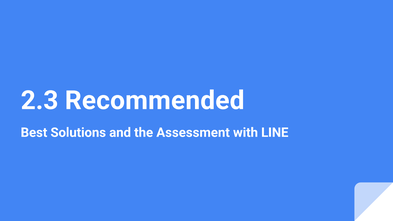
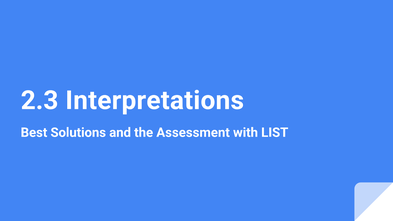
Recommended: Recommended -> Interpretations (155, 100)
LINE: LINE -> LIST (275, 133)
